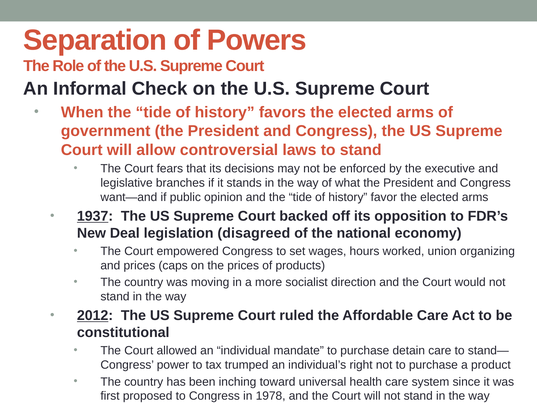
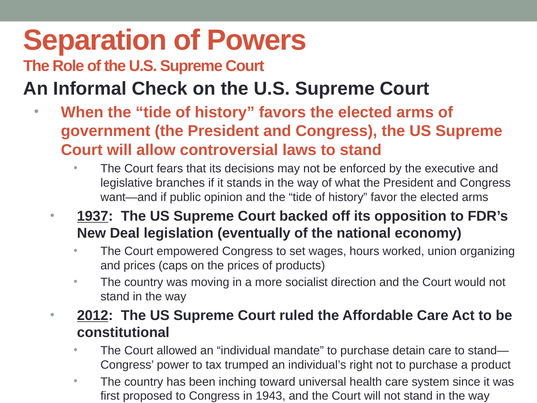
disagreed: disagreed -> eventually (254, 233)
1978: 1978 -> 1943 (271, 396)
